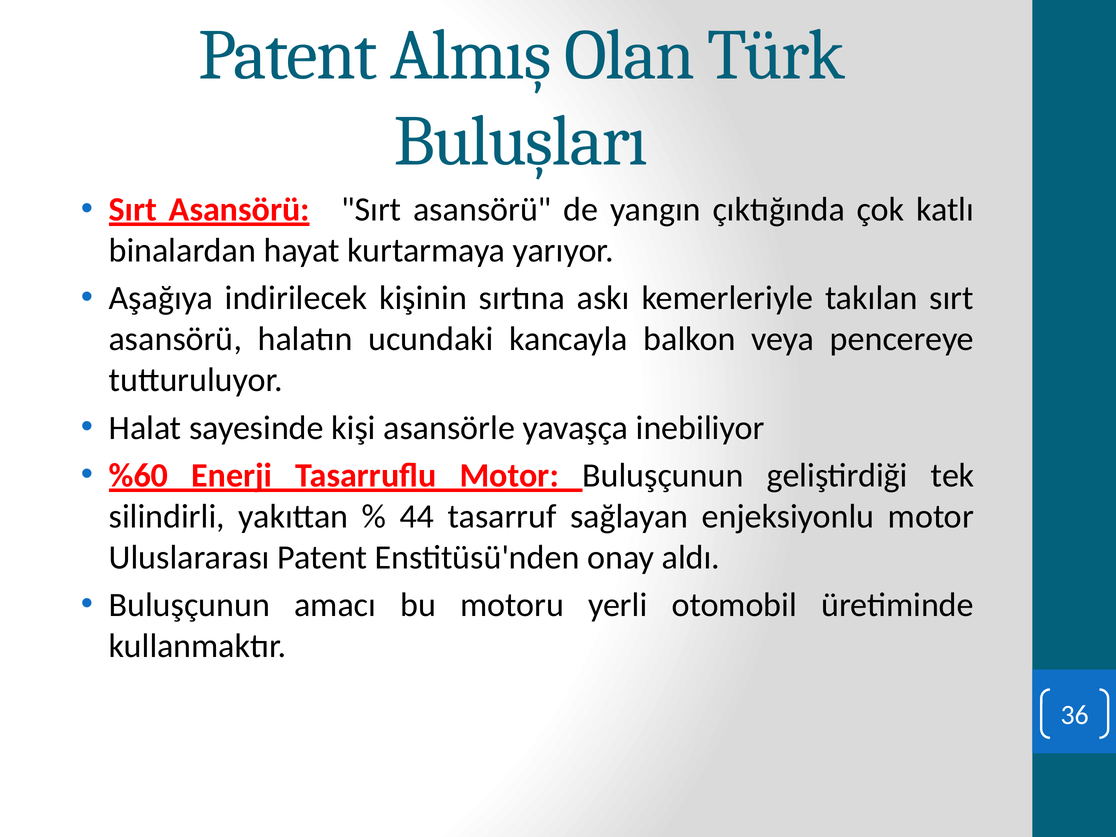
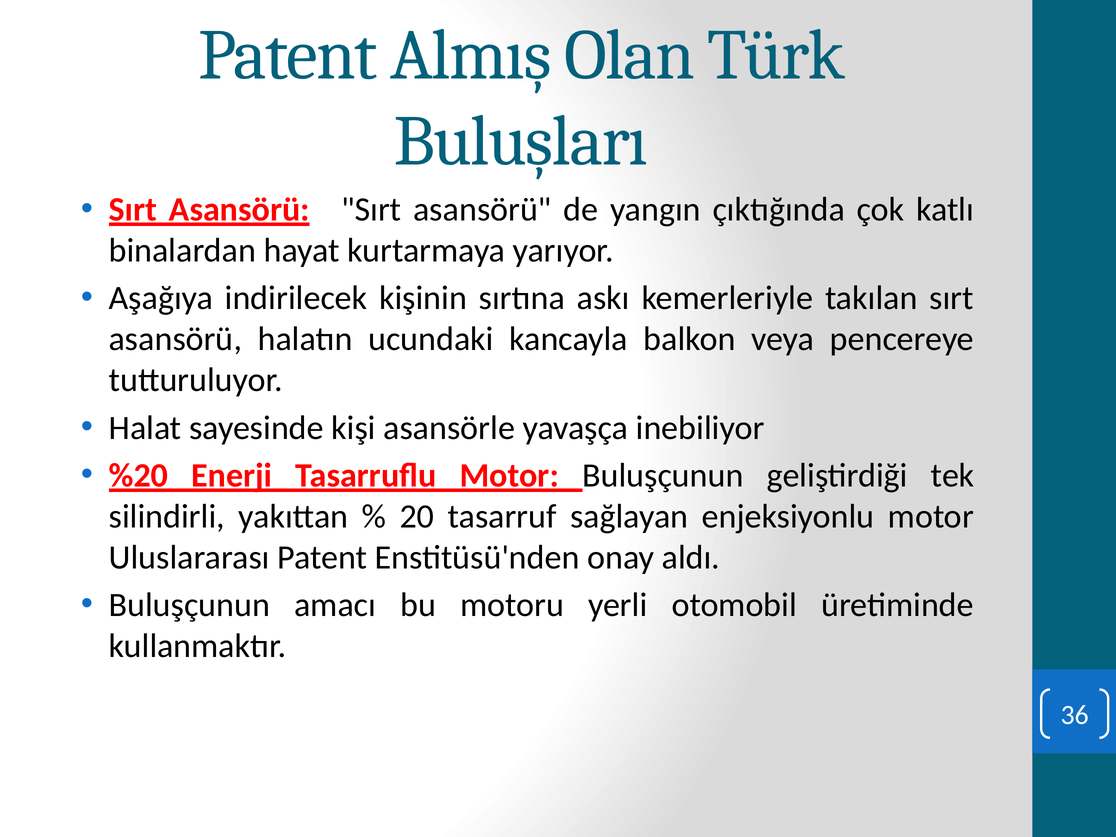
%60: %60 -> %20 (138, 475)
44: 44 -> 20 (417, 516)
